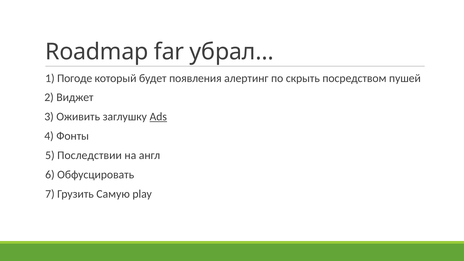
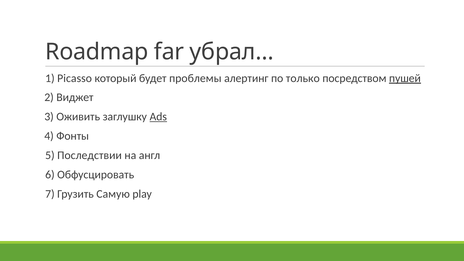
Погоде: Погоде -> Picasso (75, 78)
появления: появления -> проблемы (195, 78)
скрыть: скрыть -> только (303, 78)
пушей underline: none -> present (405, 78)
